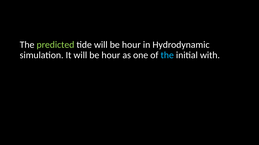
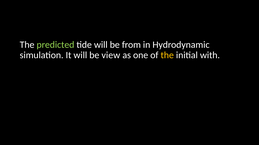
tide will be hour: hour -> from (131, 45)
It will be hour: hour -> view (111, 55)
the colour: light blue -> yellow (167, 55)
